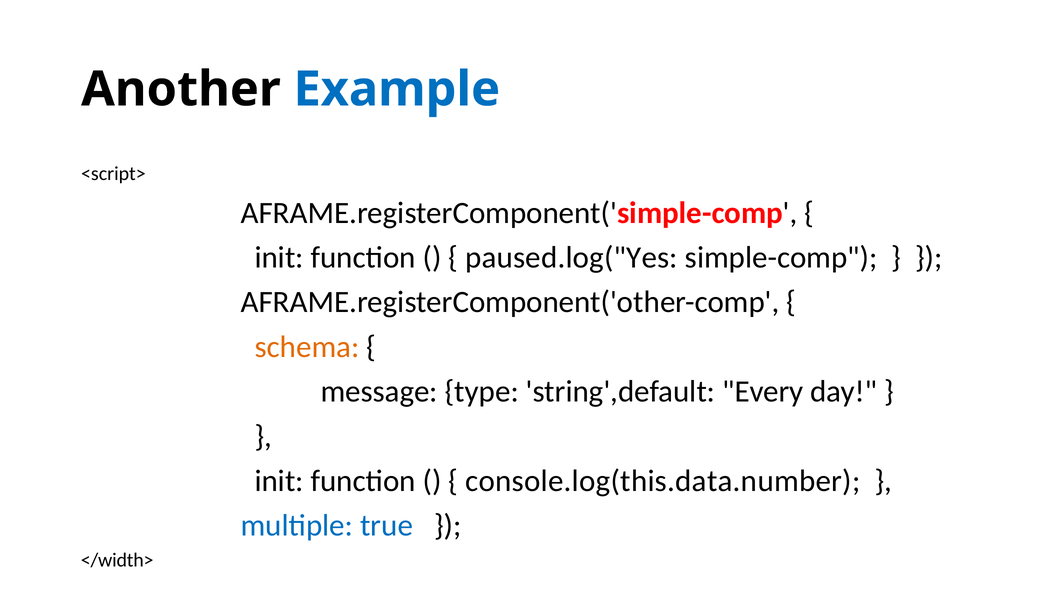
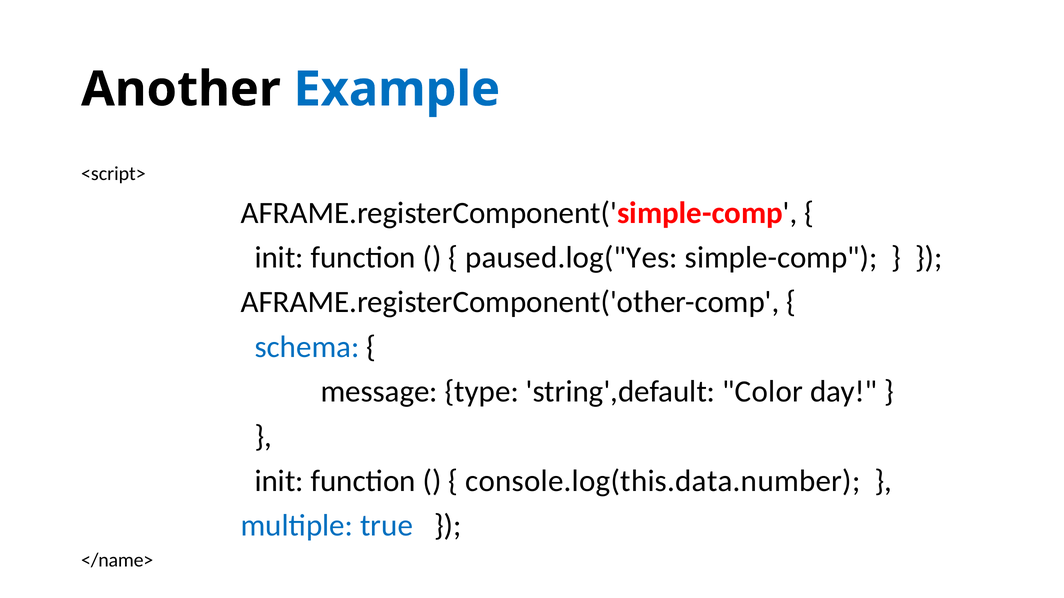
schema colour: orange -> blue (307, 347)
Every: Every -> Color (763, 392)
</width>: </width> -> </name> (117, 561)
